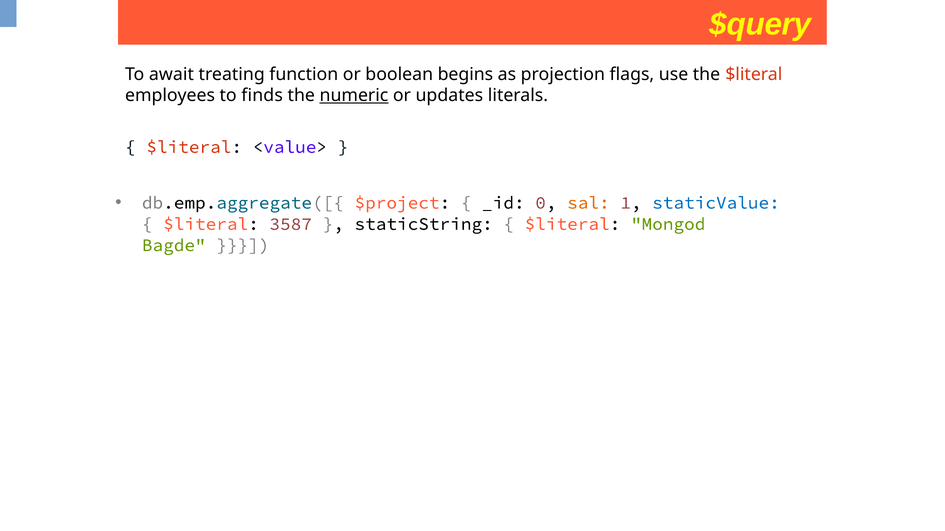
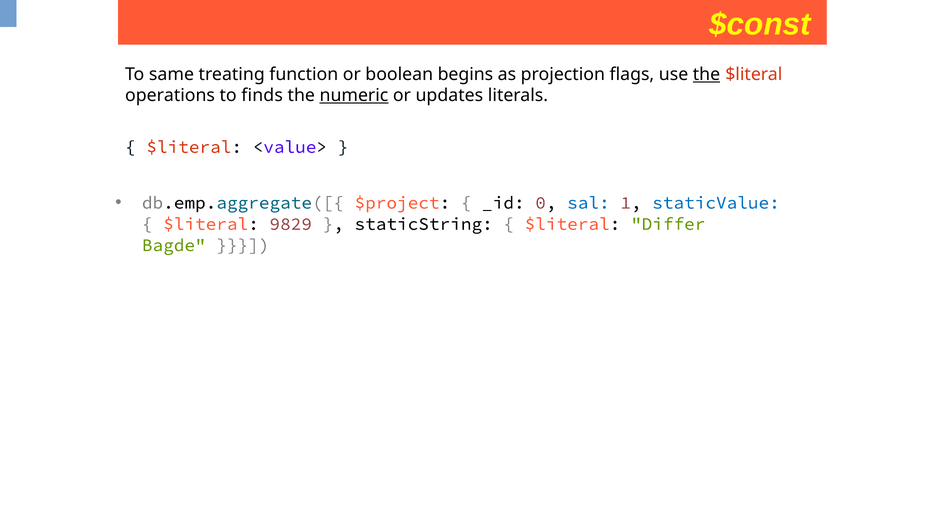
$query: $query -> $const (760, 25)
await: await -> same (171, 74)
the underline: none -> present (706, 74)
employees: employees -> operations (170, 96)
sal colour: orange -> blue (588, 203)
3587: 3587 -> 9829 (291, 224)
Mongod: Mongod -> Differ (668, 224)
